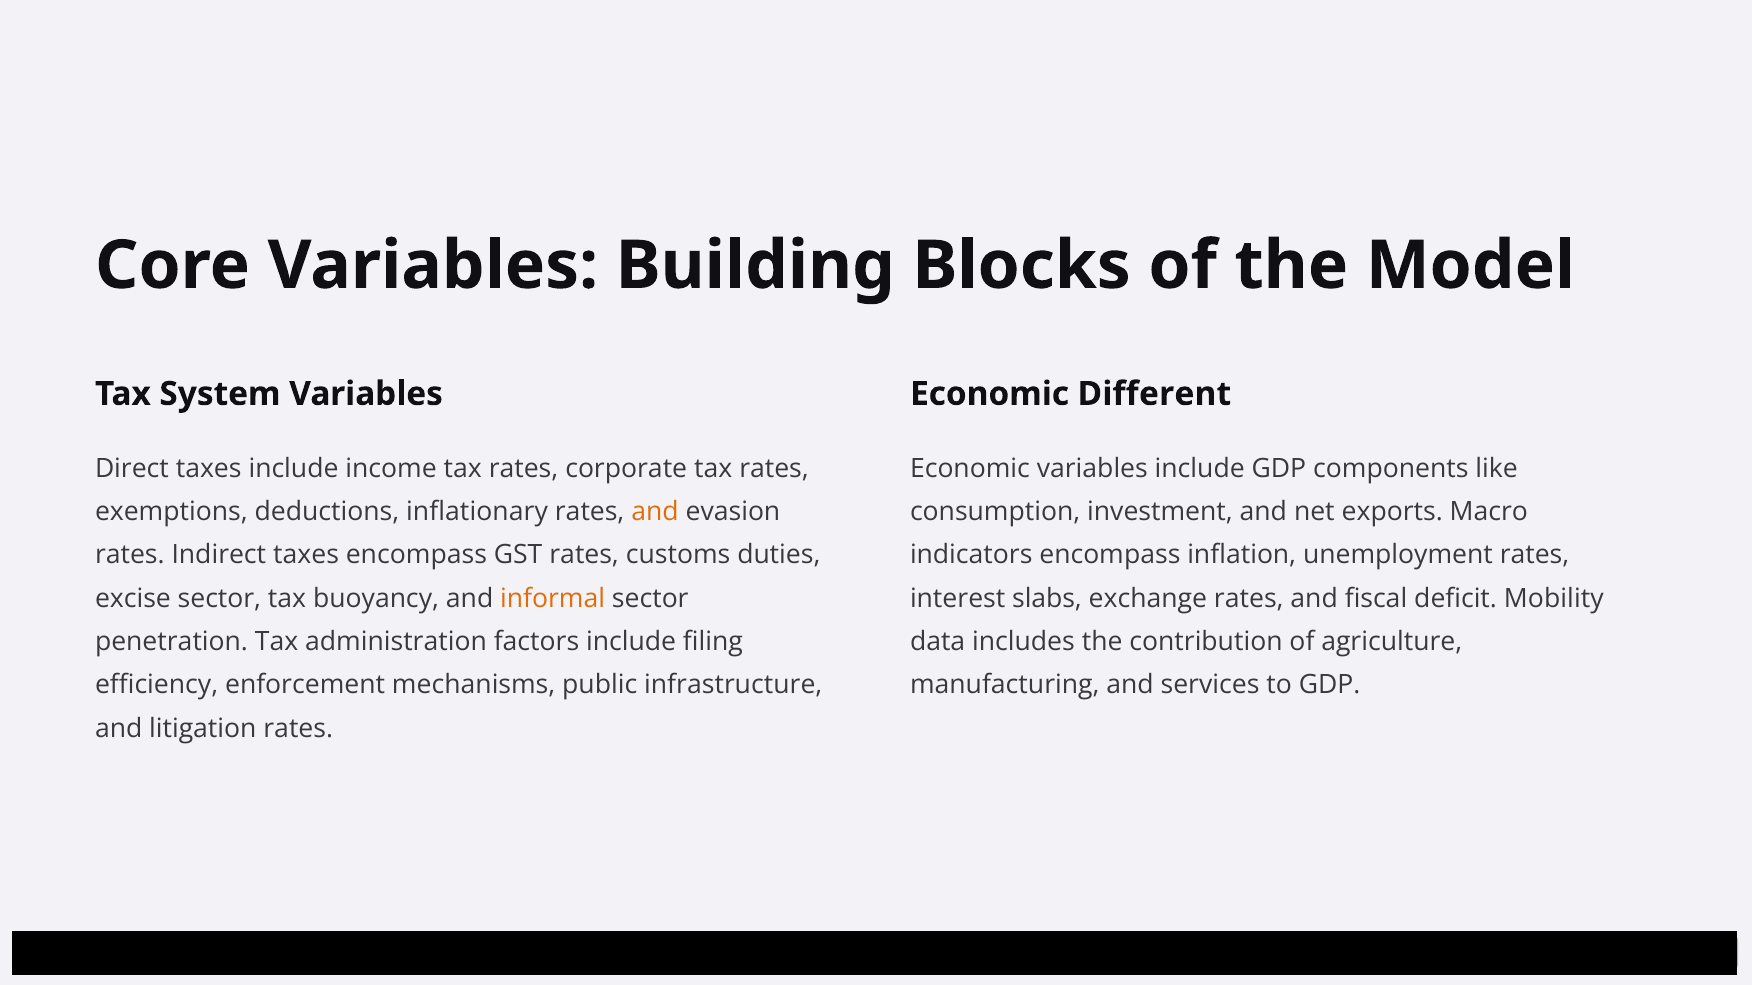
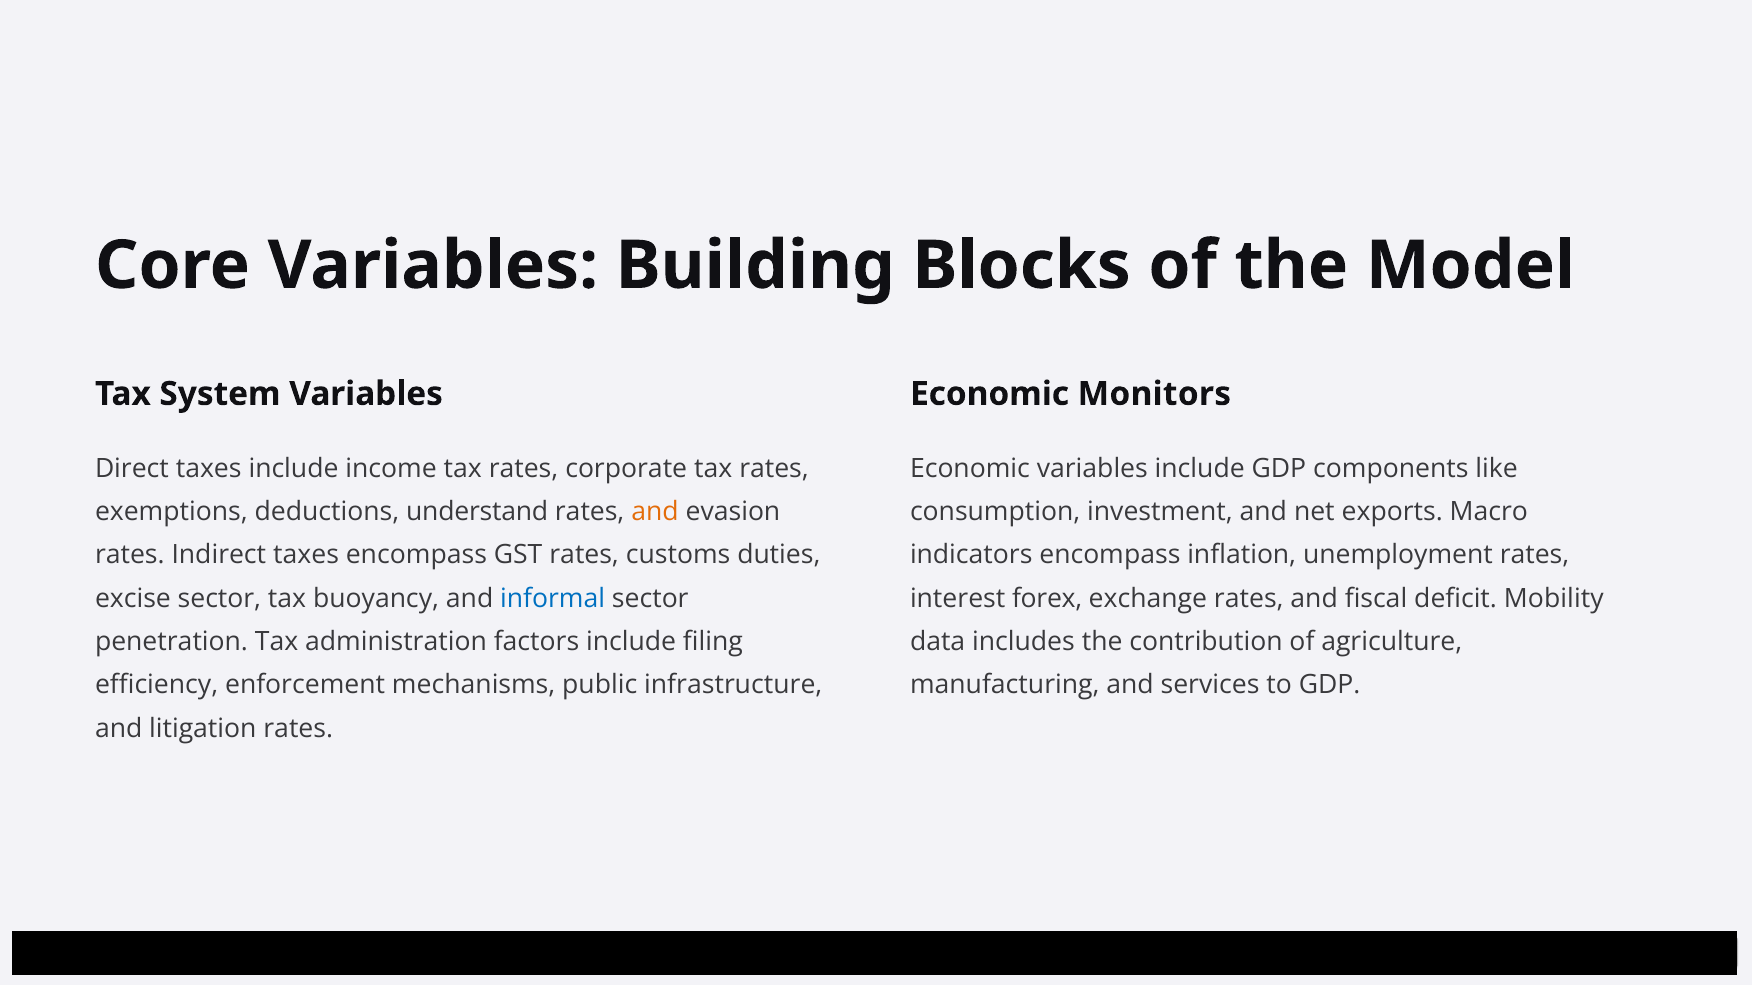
Different: Different -> Monitors (1154, 394)
inflationary: inflationary -> understand (477, 512)
informal colour: orange -> blue (553, 599)
slabs: slabs -> forex (1047, 599)
